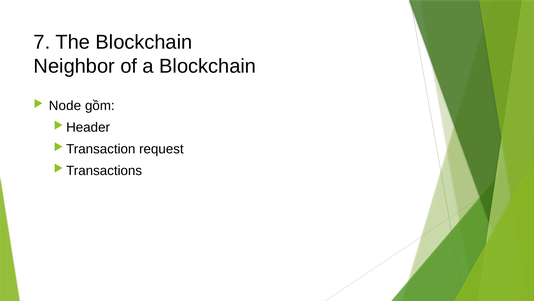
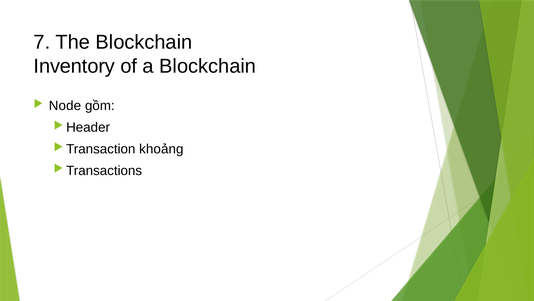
Neighbor: Neighbor -> Inventory (74, 66)
request: request -> khoảng (161, 149)
